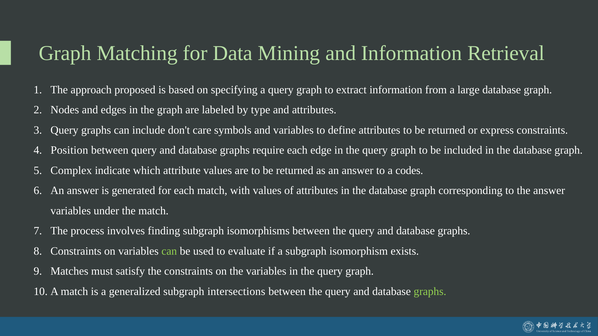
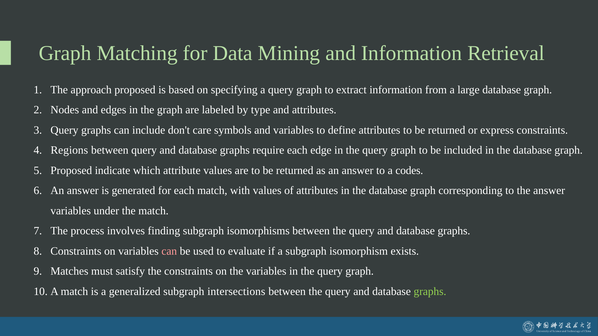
Position: Position -> Regions (69, 150)
Complex: Complex -> Proposed (71, 171)
can colour: light green -> pink (169, 251)
